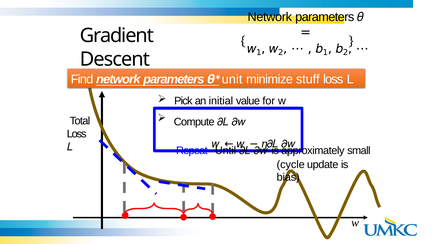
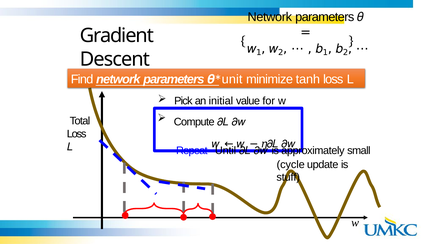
stuff: stuff -> tanh (308, 79)
bias: bias -> stuff (288, 177)
